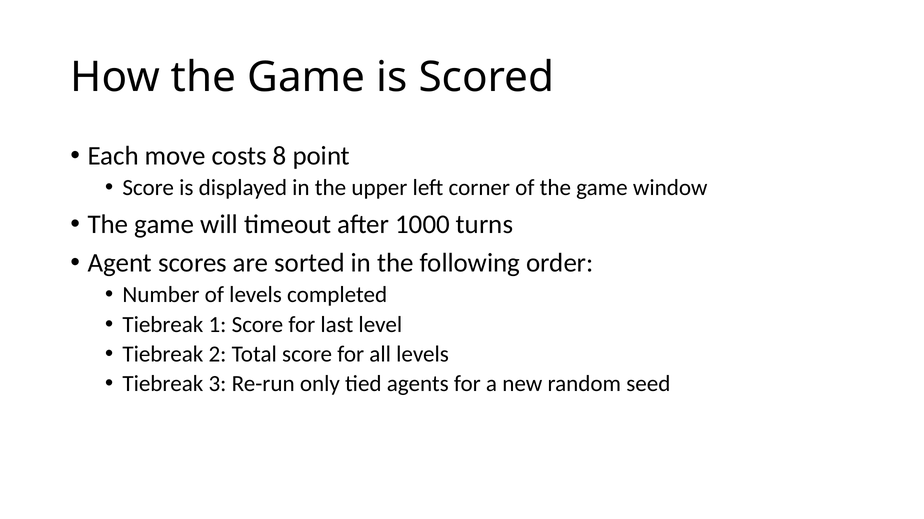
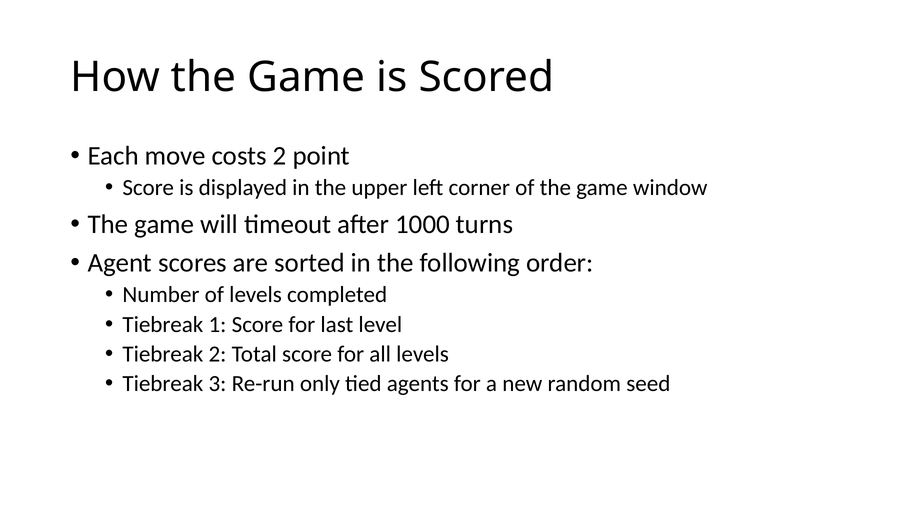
costs 8: 8 -> 2 (280, 156)
